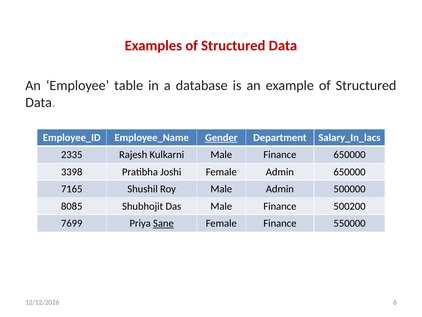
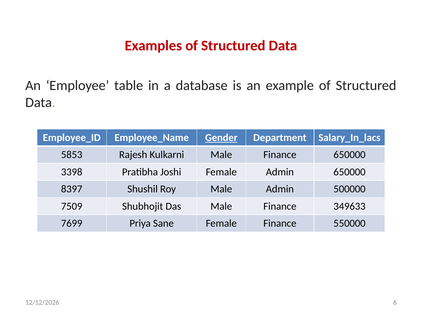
2335: 2335 -> 5853 (72, 155)
7165: 7165 -> 8397 (72, 189)
8085: 8085 -> 7509 (72, 206)
500200: 500200 -> 349633 (350, 206)
Sane underline: present -> none (163, 223)
